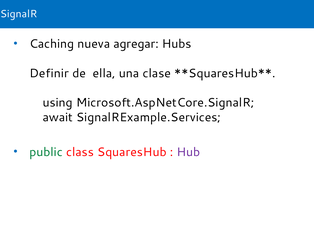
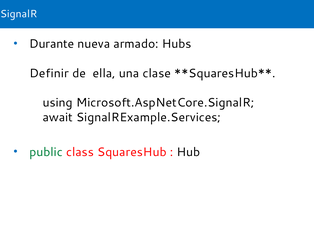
Caching: Caching -> Durante (52, 44)
agregar: agregar -> armado (136, 44)
Hub colour: purple -> black (188, 152)
